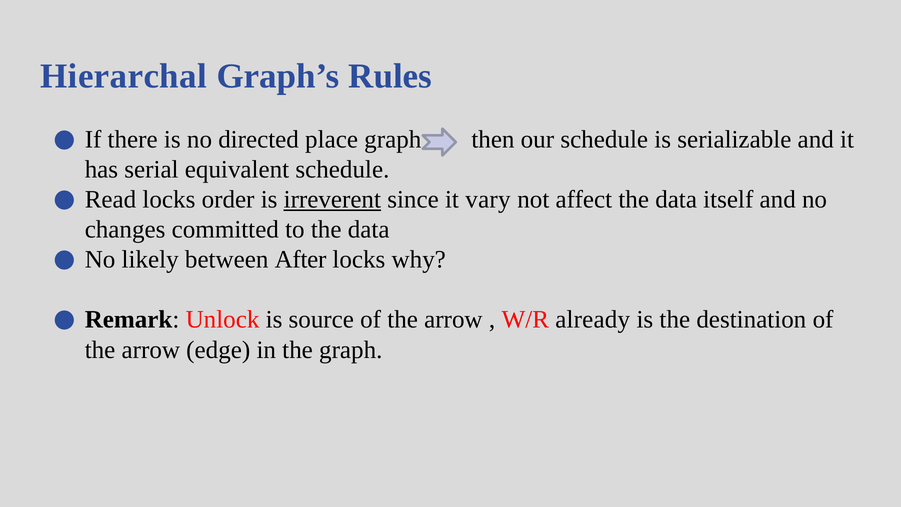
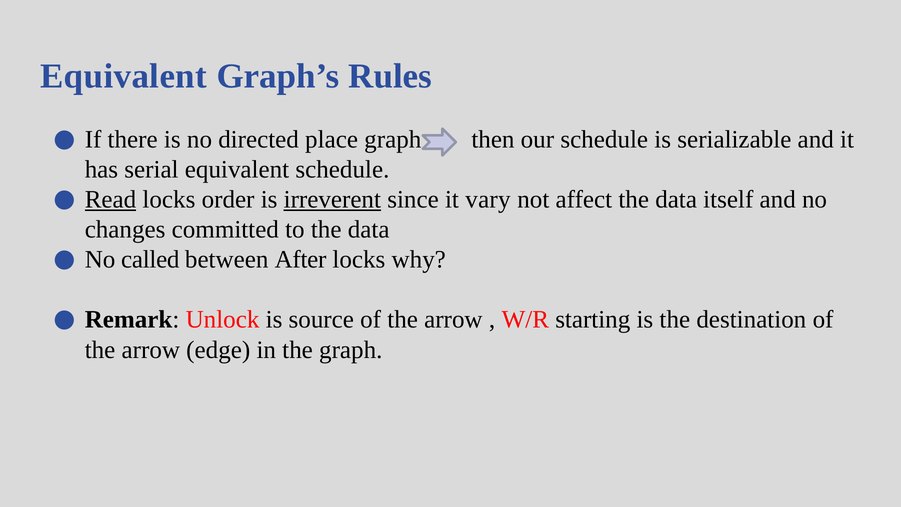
Hierarchal: Hierarchal -> Equivalent (124, 76)
Read underline: none -> present (110, 199)
likely: likely -> called (150, 260)
already: already -> starting (593, 320)
